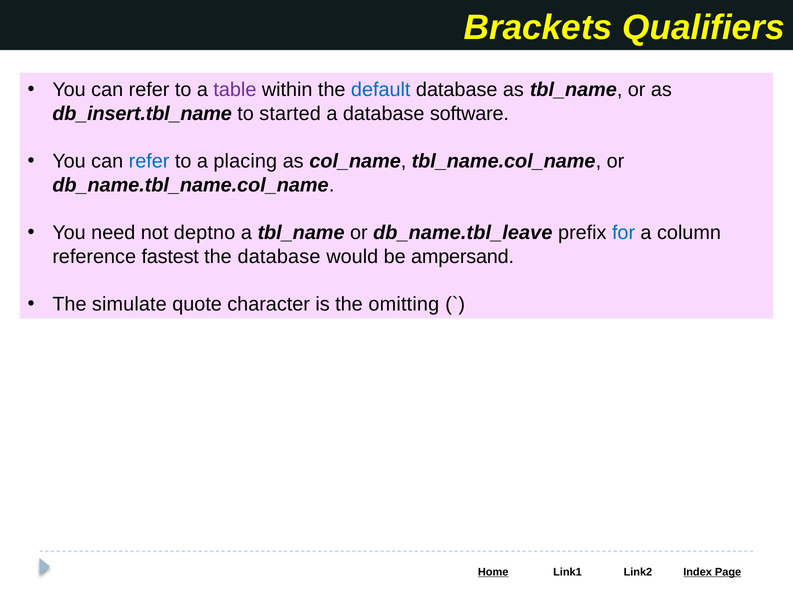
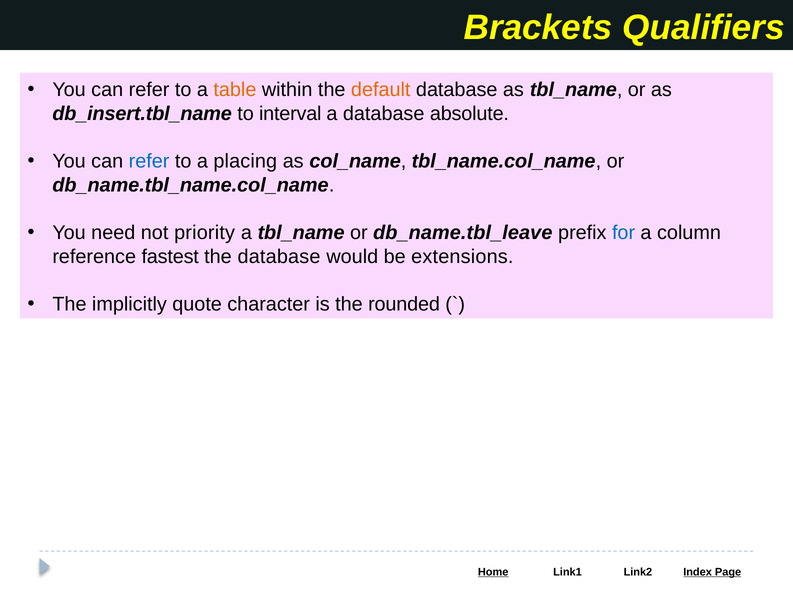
table colour: purple -> orange (235, 90)
default colour: blue -> orange (381, 90)
started: started -> interval (290, 114)
software: software -> absolute (469, 114)
deptno: deptno -> priority (205, 233)
ampersand: ampersand -> extensions (462, 256)
simulate: simulate -> implicitly (129, 304)
omitting: omitting -> rounded (404, 304)
